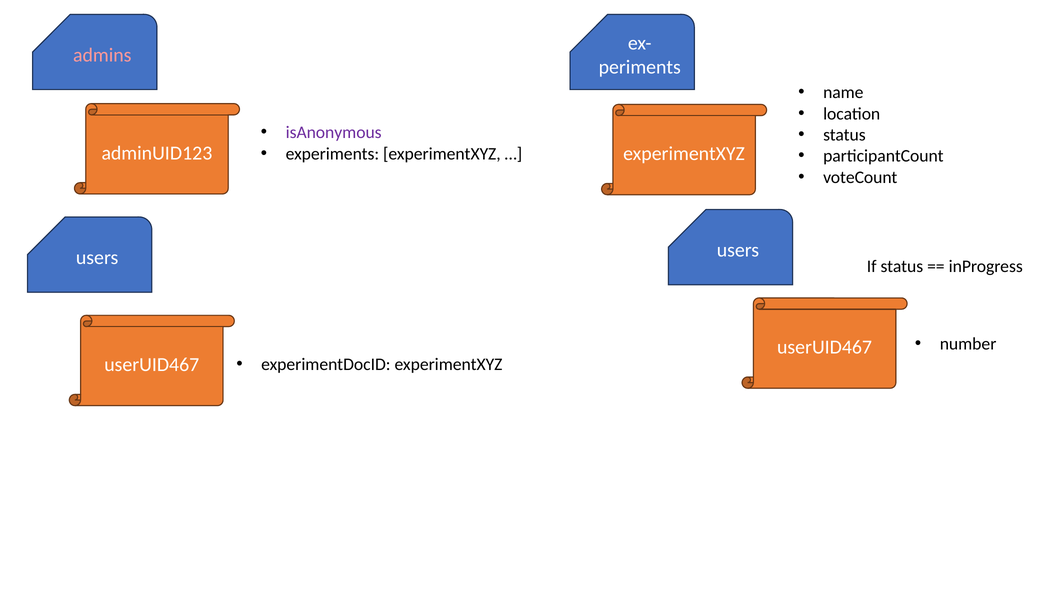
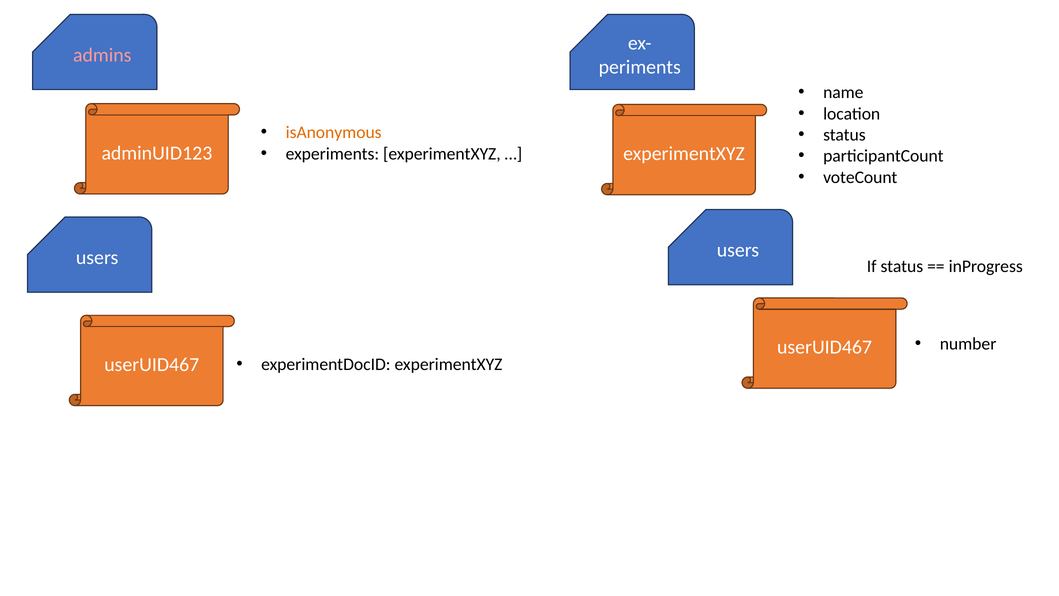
isAnonymous colour: purple -> orange (334, 133)
